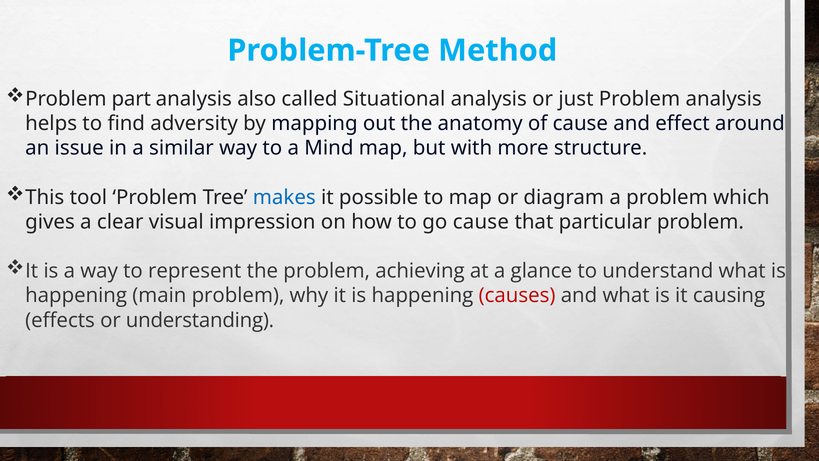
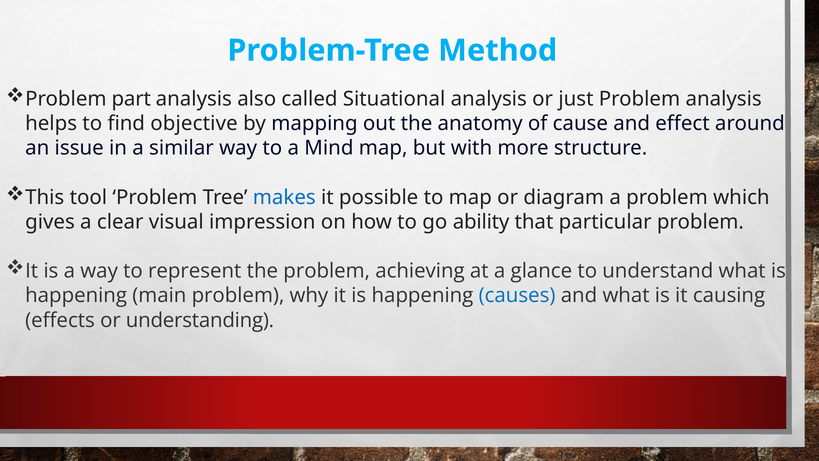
adversity: adversity -> objective (194, 123)
go cause: cause -> ability (481, 222)
causes colour: red -> blue (517, 295)
